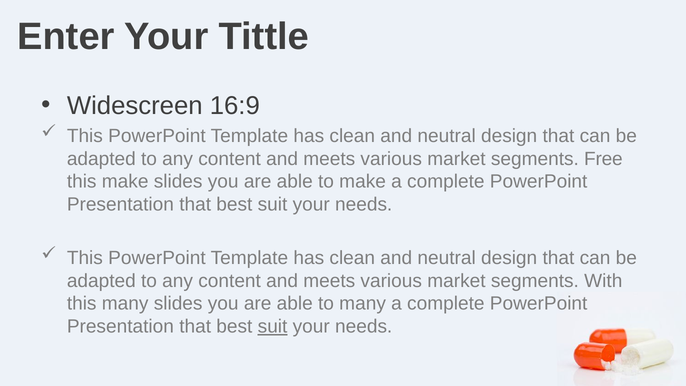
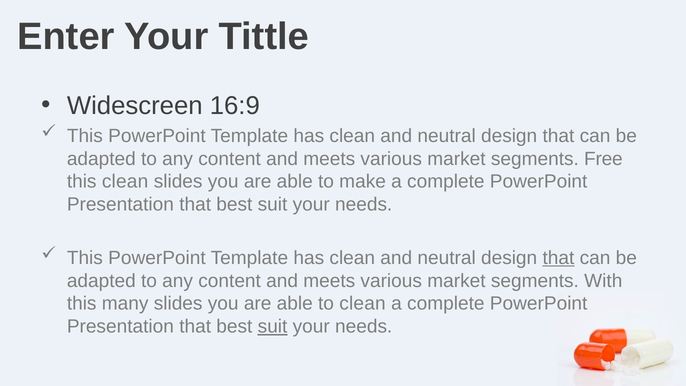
this make: make -> clean (125, 182)
that underline: none -> present (558, 258)
to many: many -> clean (362, 304)
